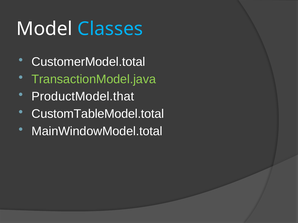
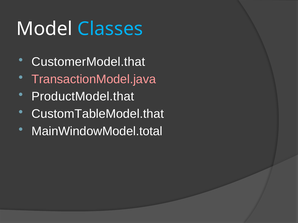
CustomerModel.total: CustomerModel.total -> CustomerModel.that (88, 62)
TransactionModel.java colour: light green -> pink (94, 79)
CustomTableModel.total: CustomTableModel.total -> CustomTableModel.that (98, 114)
